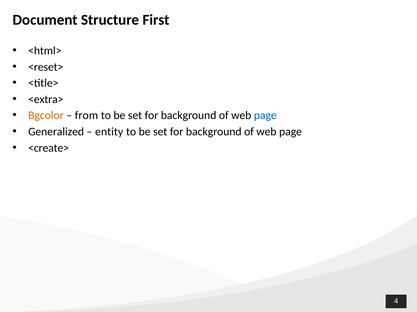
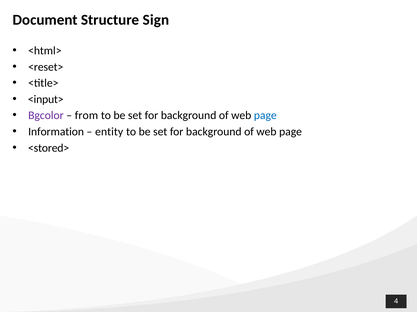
First: First -> Sign (156, 20)
<extra>: <extra> -> <input> (46, 100)
Bgcolor colour: orange -> purple (46, 116)
Generalized: Generalized -> Information (56, 132)
<create>: <create> -> <stored> (49, 148)
